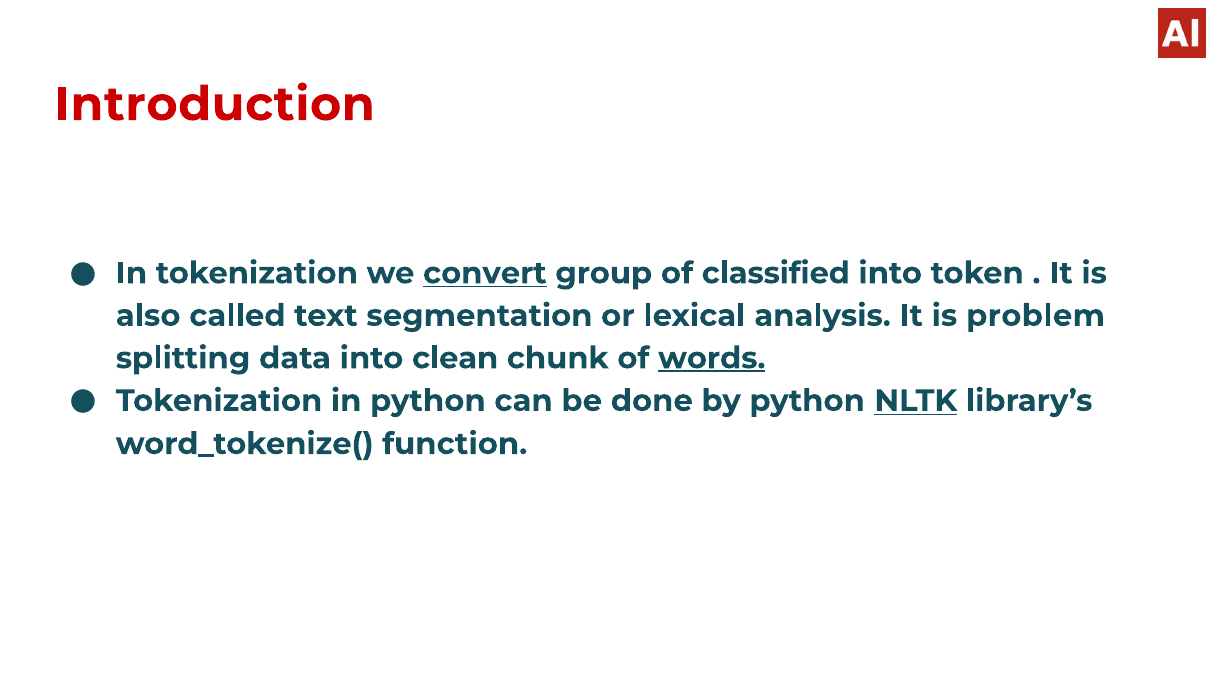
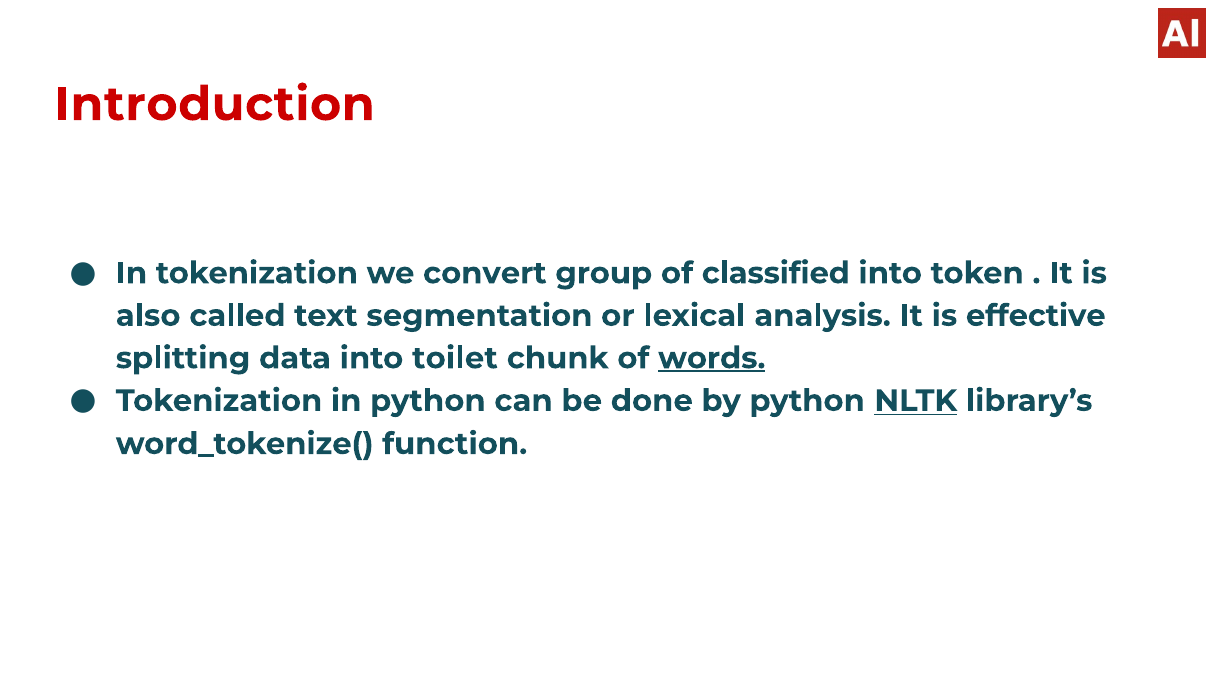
convert underline: present -> none (485, 273)
problem: problem -> effective (1036, 315)
clean: clean -> toilet (455, 358)
